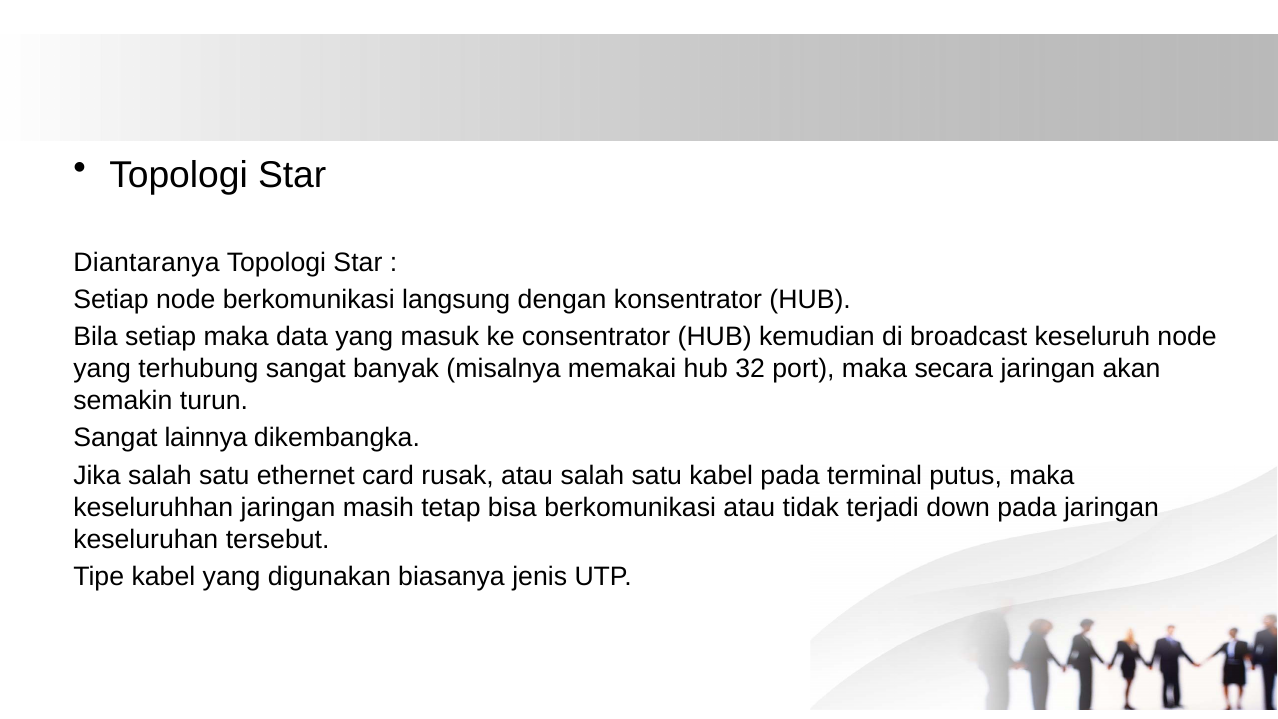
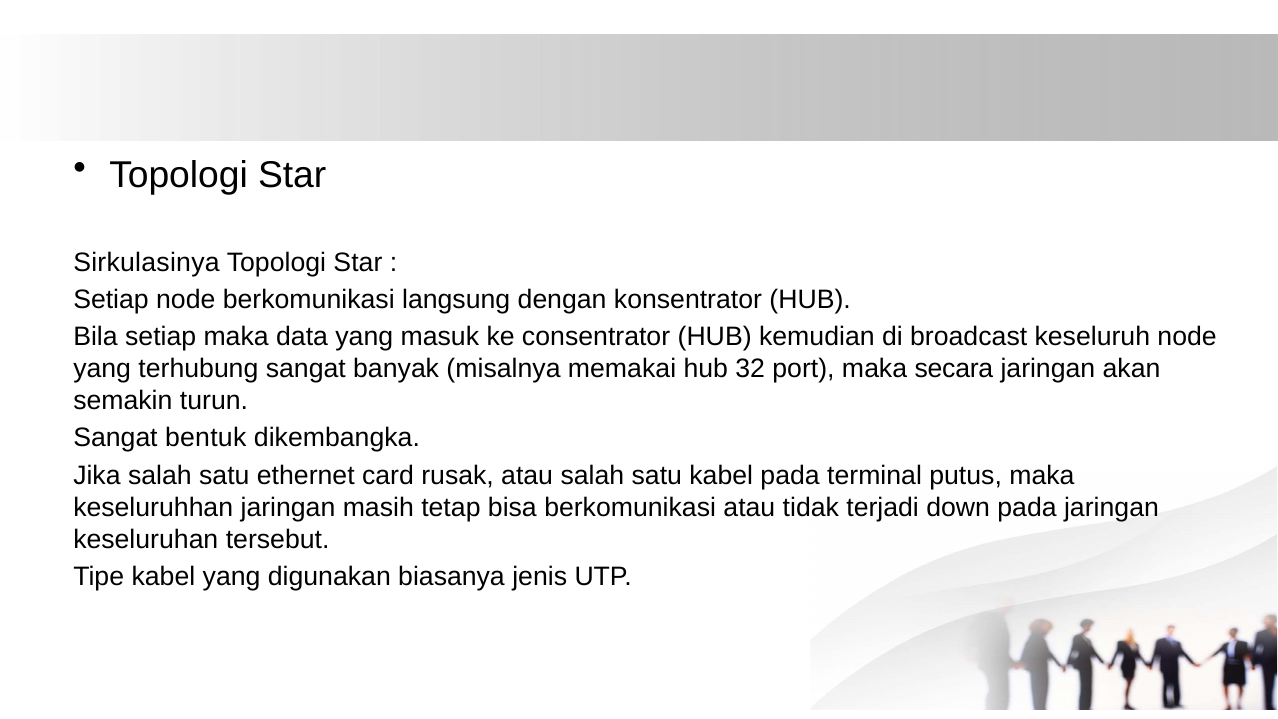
Diantaranya: Diantaranya -> Sirkulasinya (146, 262)
lainnya: lainnya -> bentuk (206, 438)
